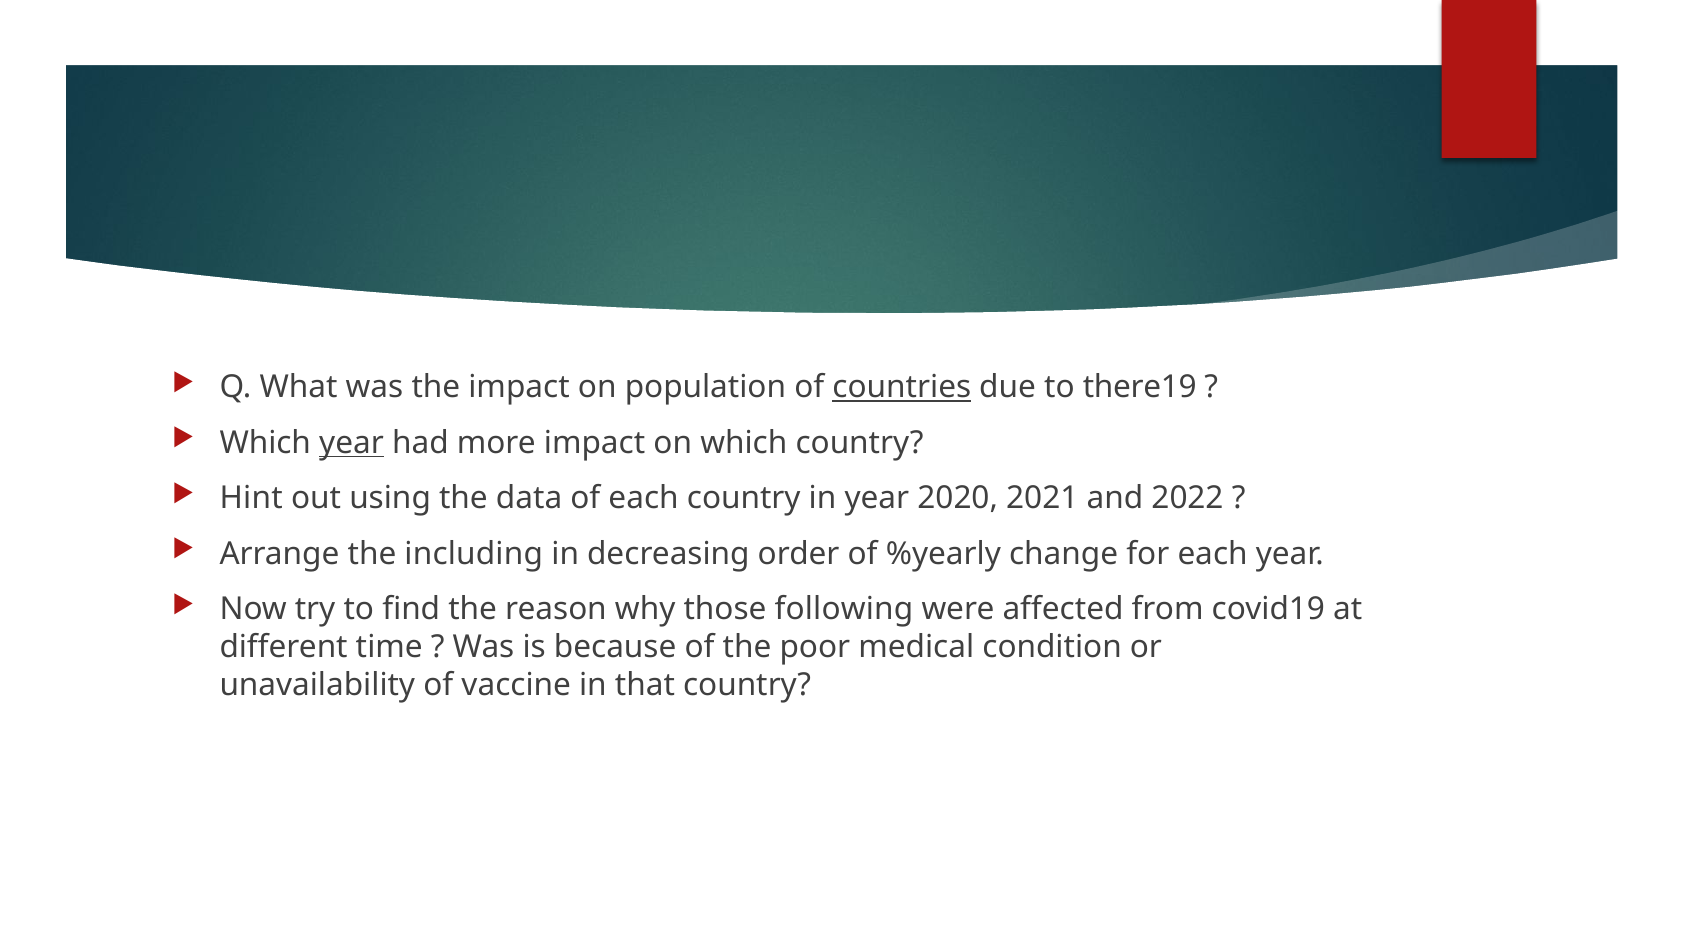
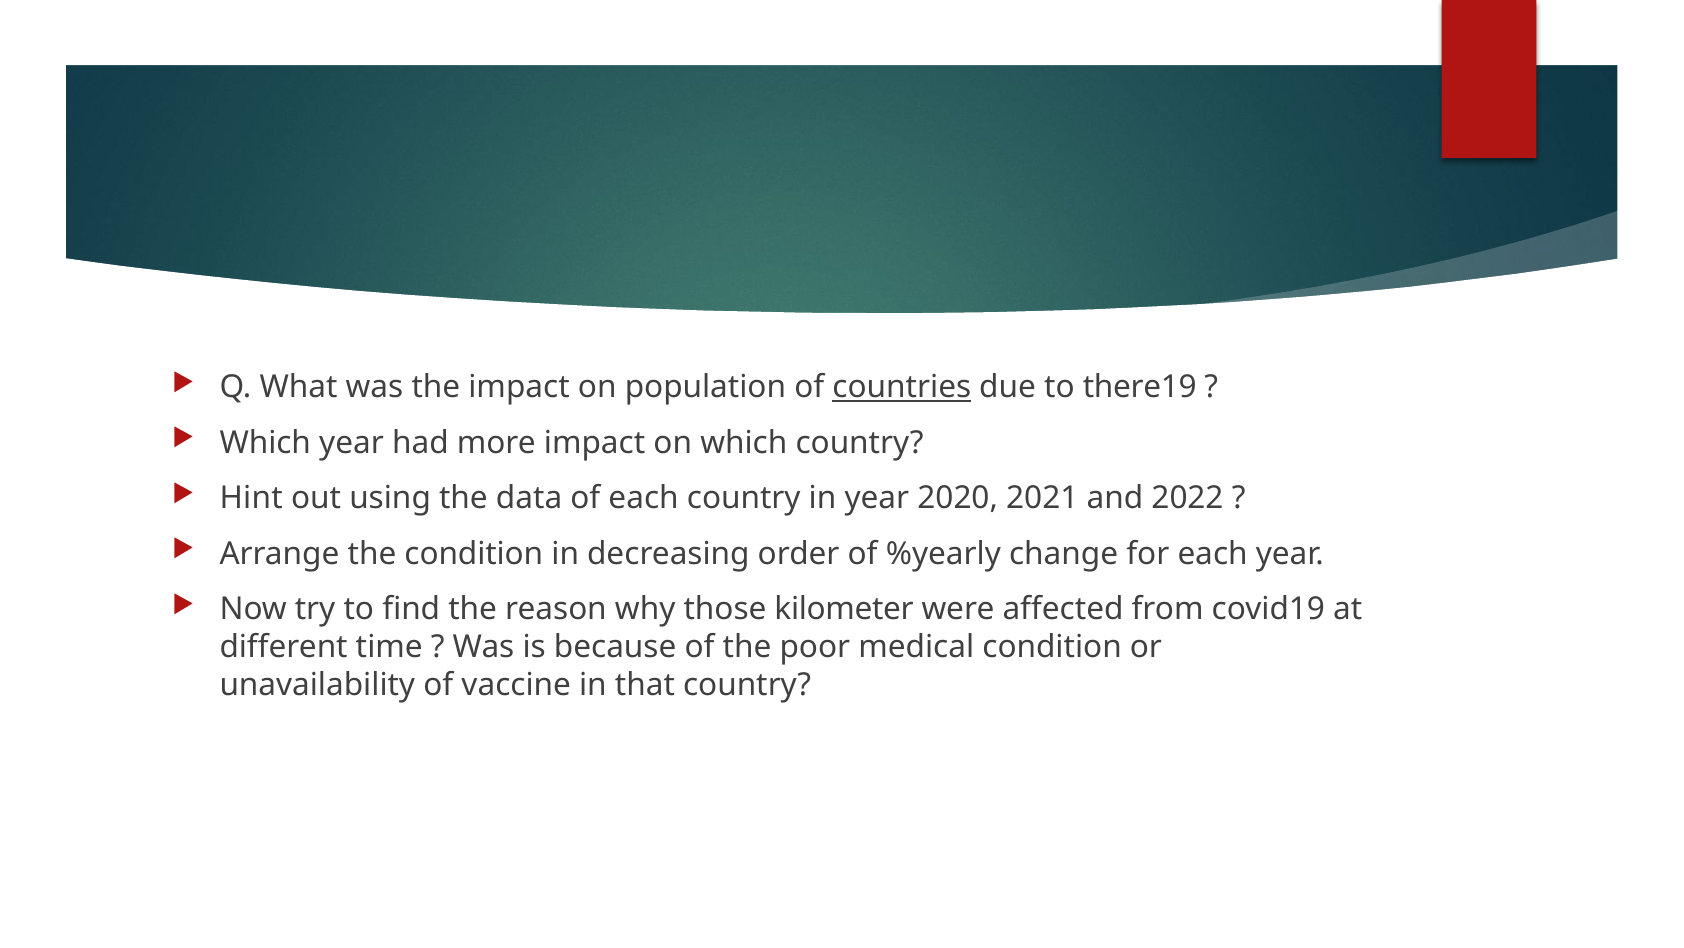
year underline: present -> none (352, 443)
the including: including -> condition (474, 553)
following: following -> kilometer (844, 609)
